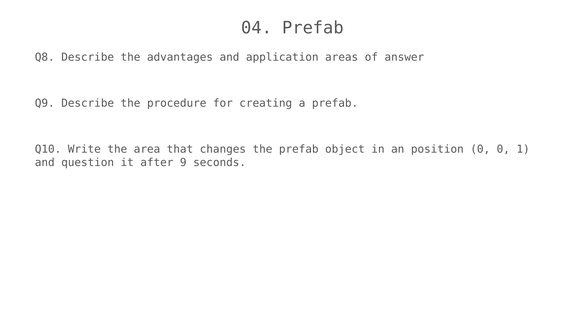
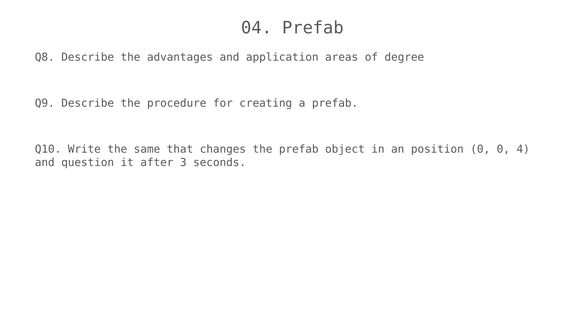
answer: answer -> degree (404, 57)
area: area -> same (147, 149)
1: 1 -> 4 (523, 149)
9: 9 -> 3 (183, 163)
